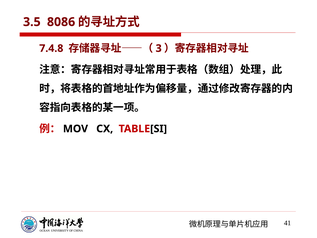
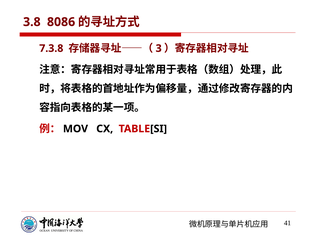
3.5: 3.5 -> 3.8 (32, 22)
7.4.8: 7.4.8 -> 7.3.8 (51, 48)
